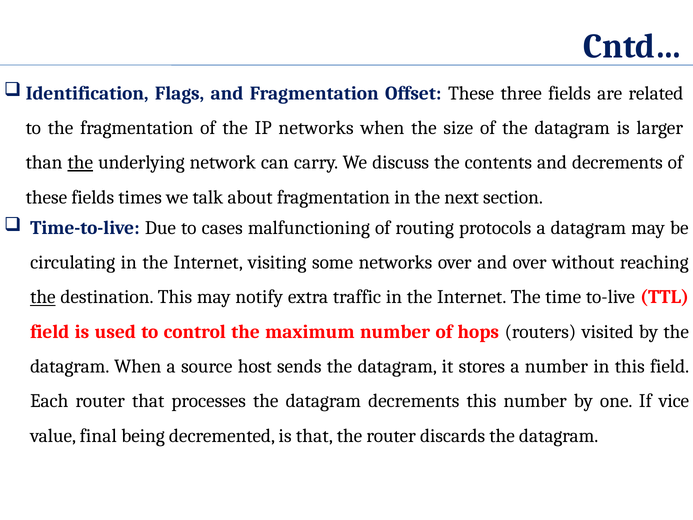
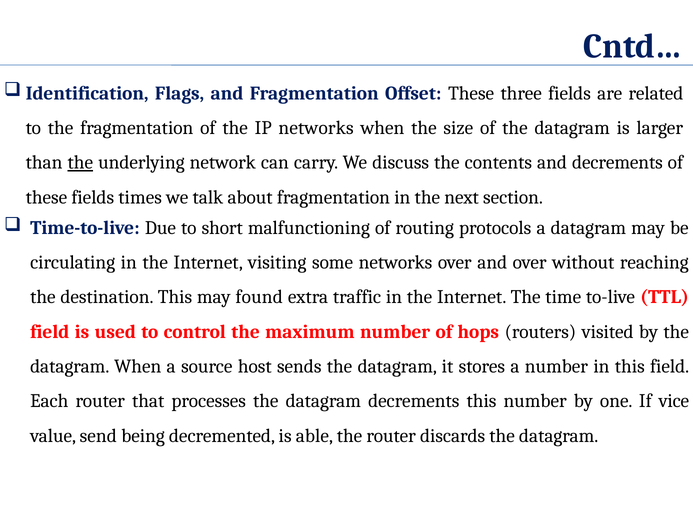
cases: cases -> short (222, 228)
the underline: present -> none (43, 297)
notify: notify -> found (259, 297)
final: final -> send (98, 436)
is that: that -> able (314, 436)
